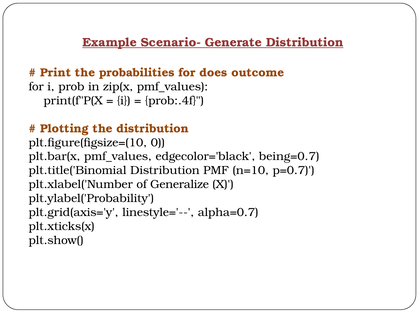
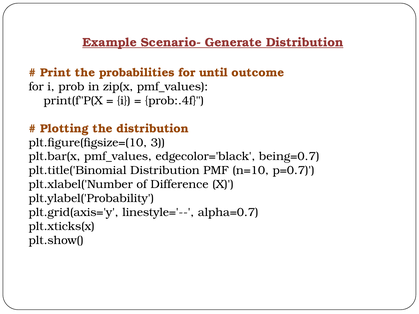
does: does -> until (214, 73)
0: 0 -> 3 (158, 143)
Generalize: Generalize -> Difference (179, 185)
